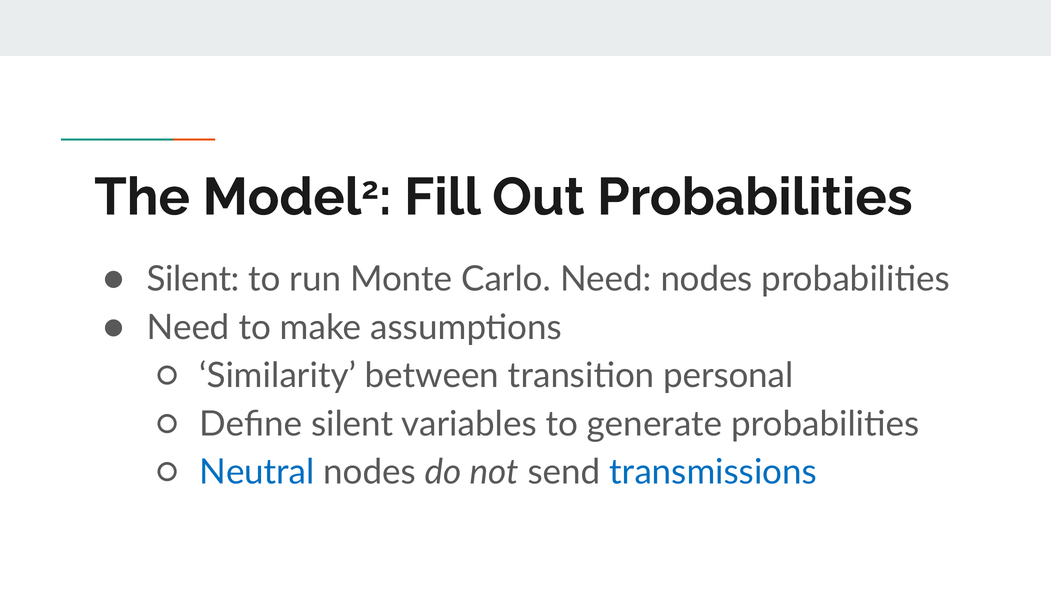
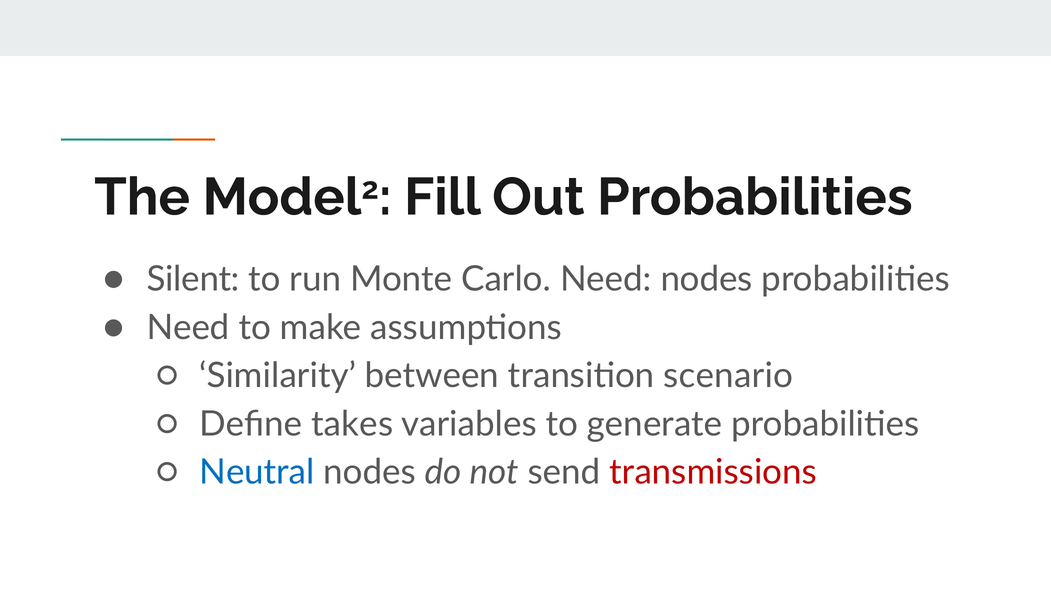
personal: personal -> scenario (728, 376)
Define silent: silent -> takes (352, 424)
transmissions colour: blue -> red (713, 473)
